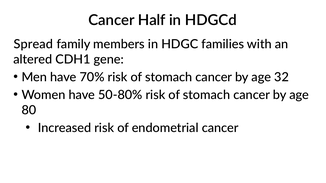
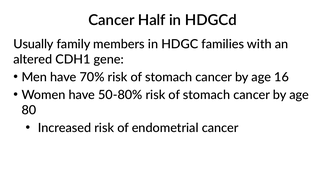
Spread: Spread -> Usually (33, 44)
32: 32 -> 16 (282, 77)
